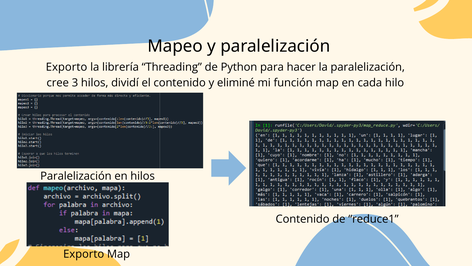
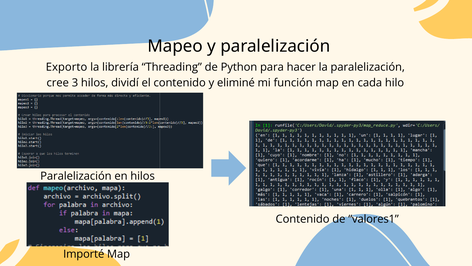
reduce1: reduce1 -> valores1 (374, 219)
Exporto: Exporto -> Importé (84, 254)
